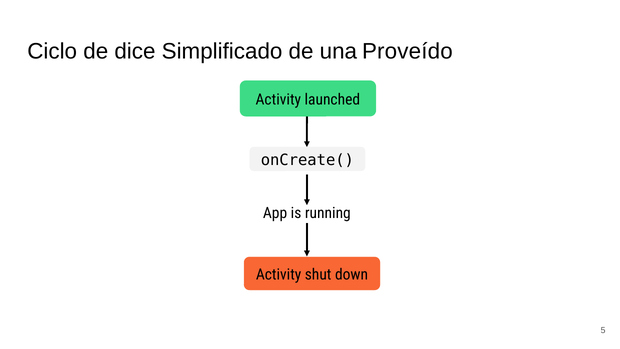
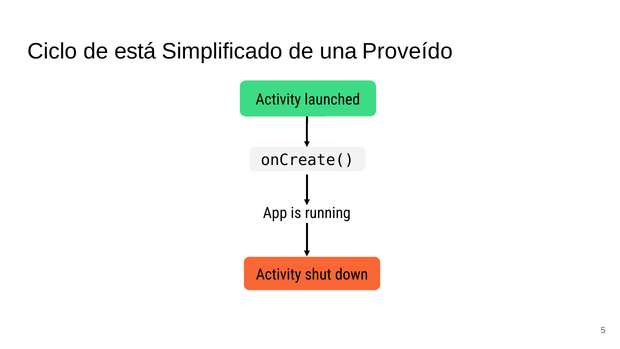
dice: dice -> está (135, 51)
